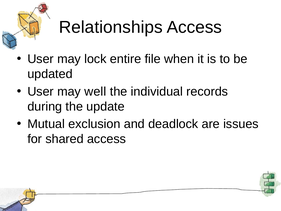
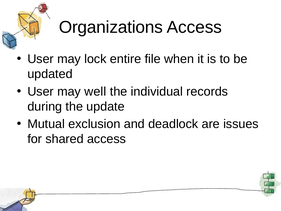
Relationships: Relationships -> Organizations (111, 27)
